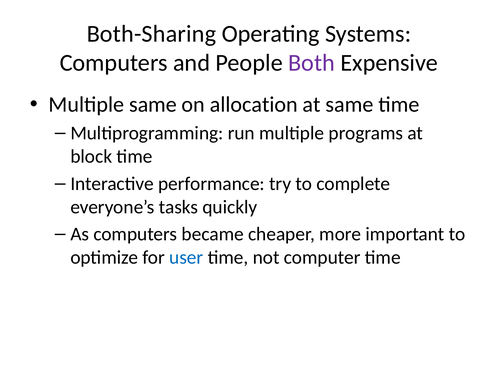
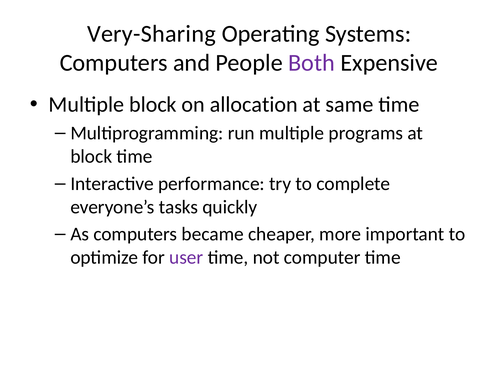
Both-Sharing: Both-Sharing -> Very-Sharing (151, 34)
Multiple same: same -> block (153, 104)
user colour: blue -> purple (186, 257)
